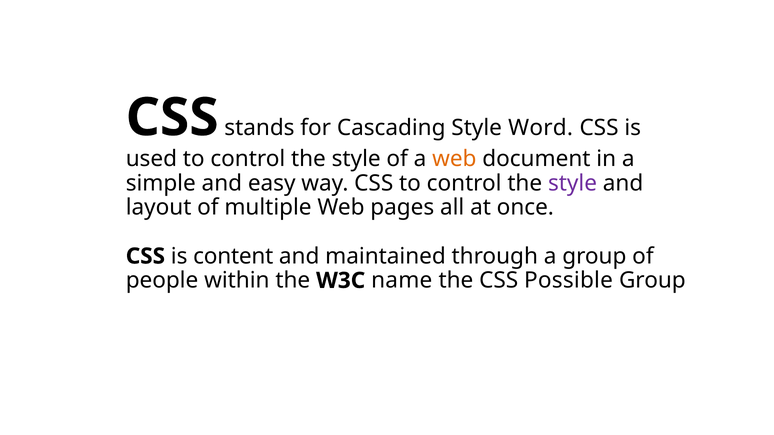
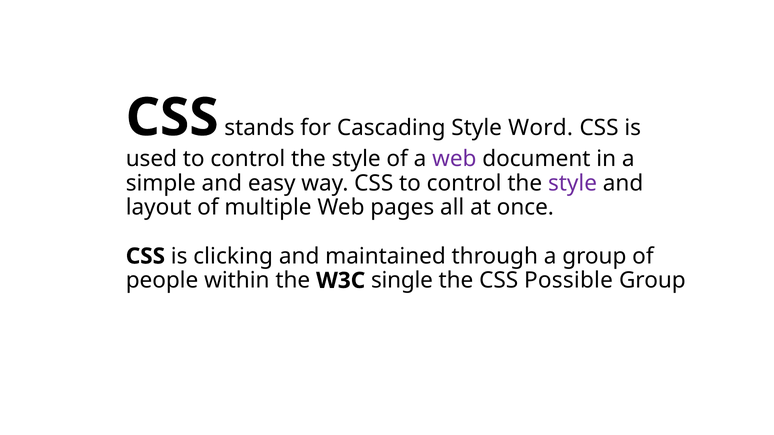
web colour: orange -> purple (454, 159)
content: content -> clicking (233, 256)
name: name -> single (402, 281)
